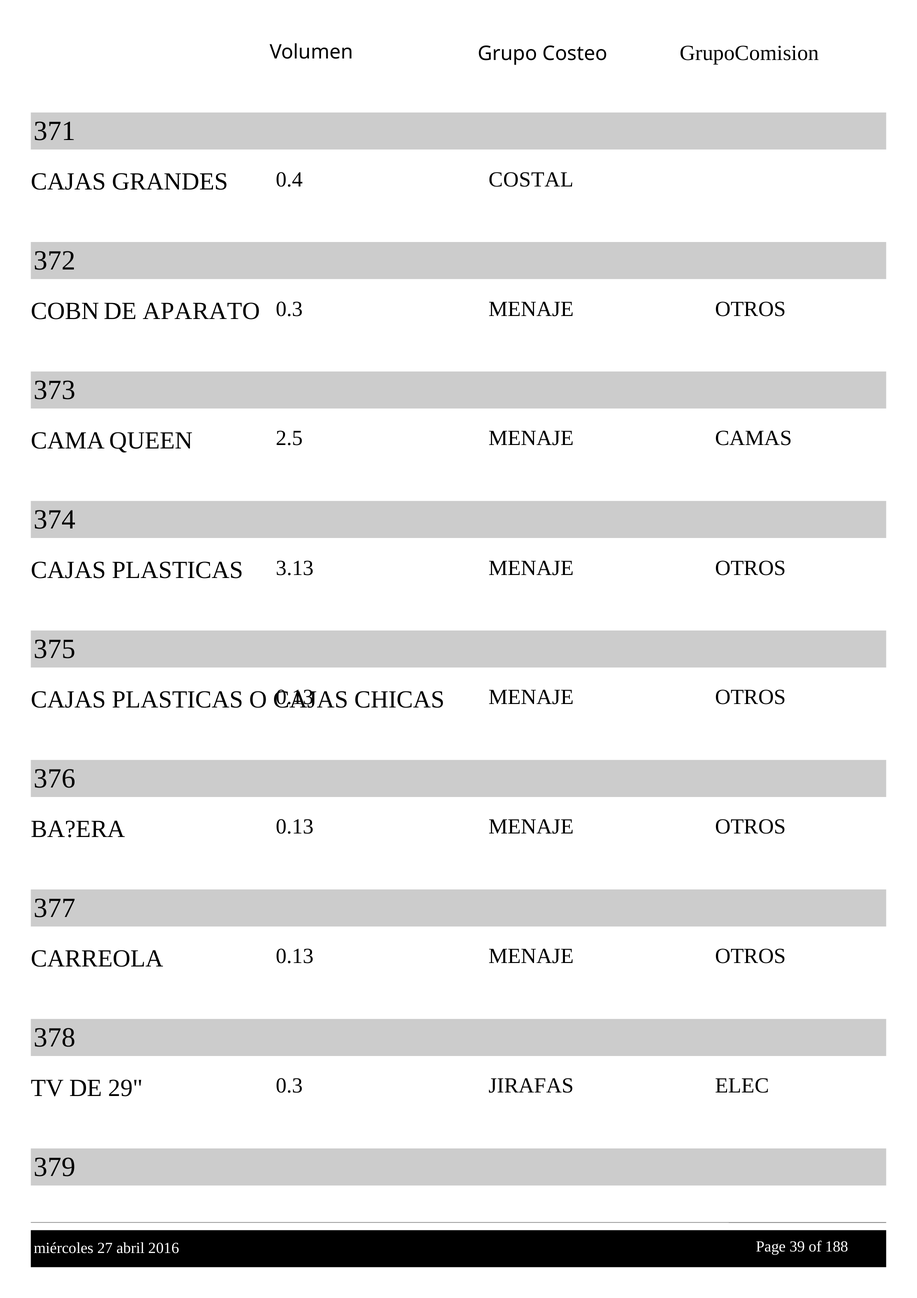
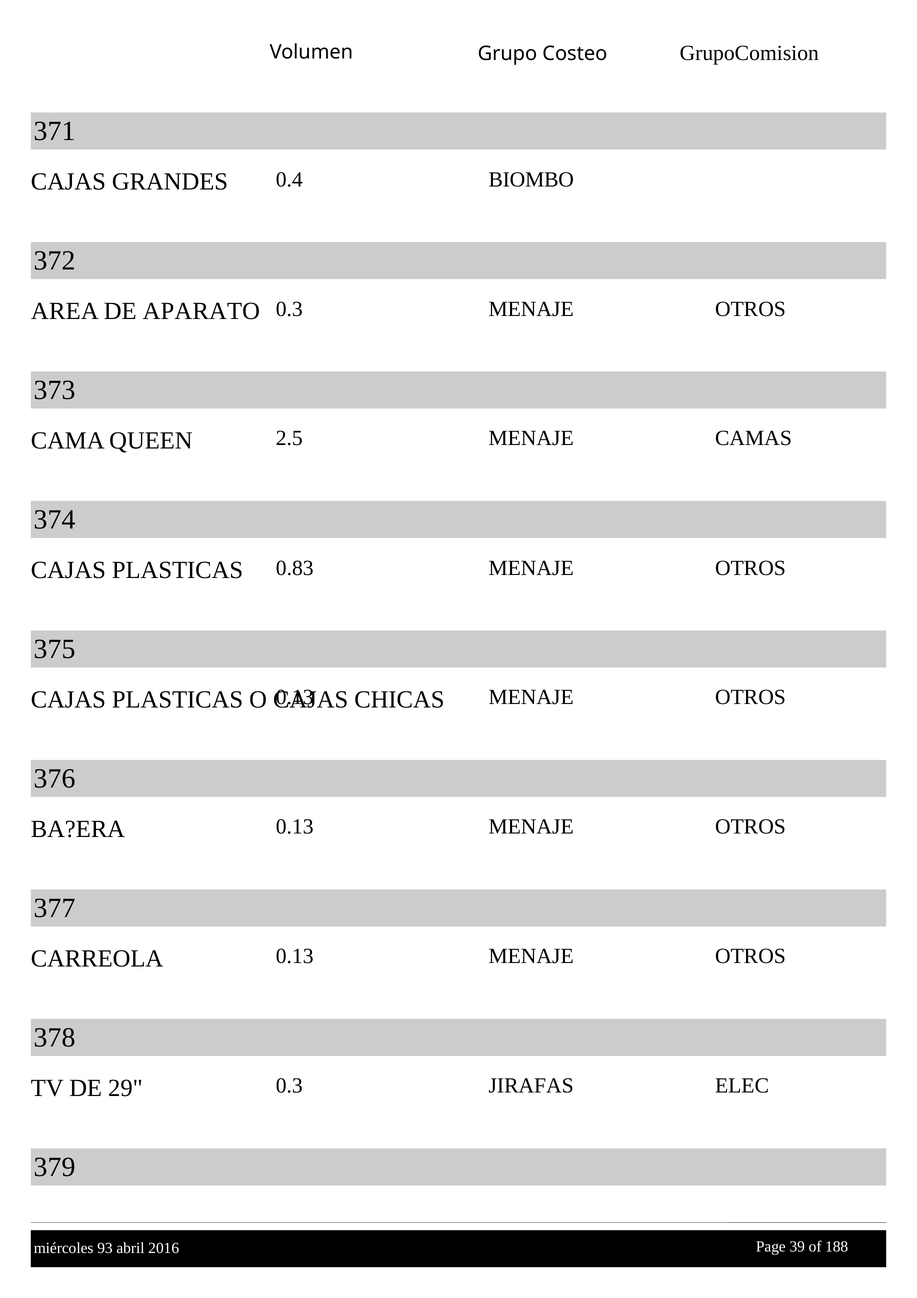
COSTAL: COSTAL -> BIOMBO (531, 179)
COBN: COBN -> AREA (65, 311)
3.13: 3.13 -> 0.83 (295, 568)
27: 27 -> 93 (105, 1248)
